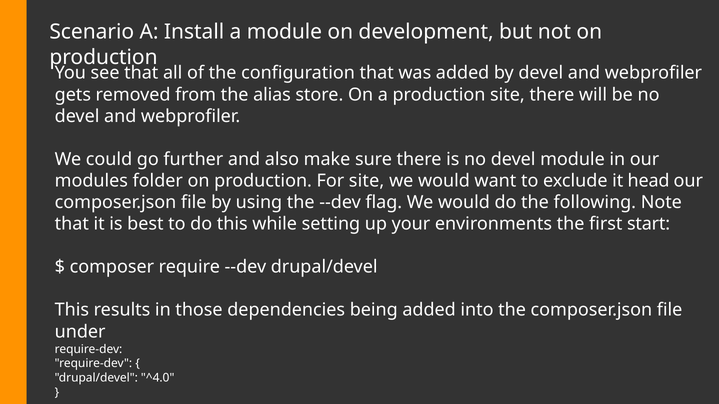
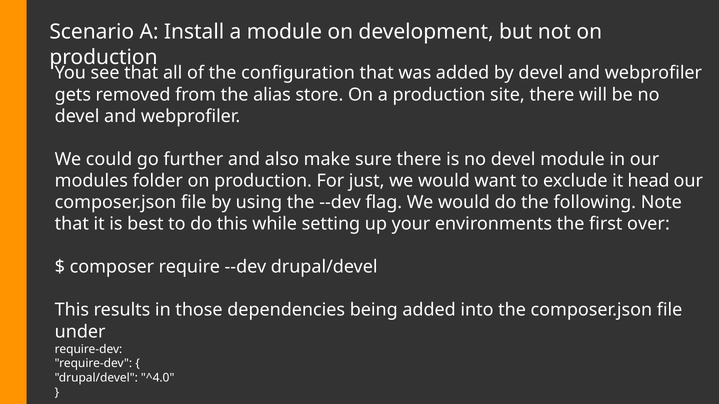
For site: site -> just (367, 181)
start: start -> over (648, 224)
